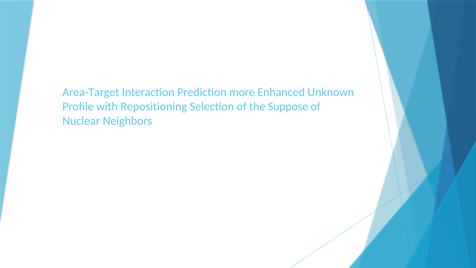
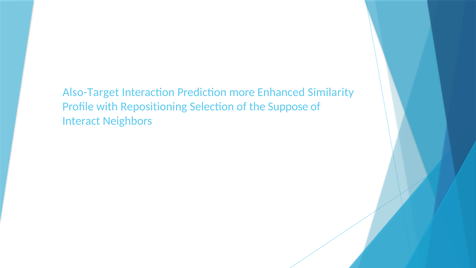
Area-Target: Area-Target -> Also-Target (91, 92)
Unknown: Unknown -> Similarity (331, 92)
Nuclear: Nuclear -> Interact (81, 121)
